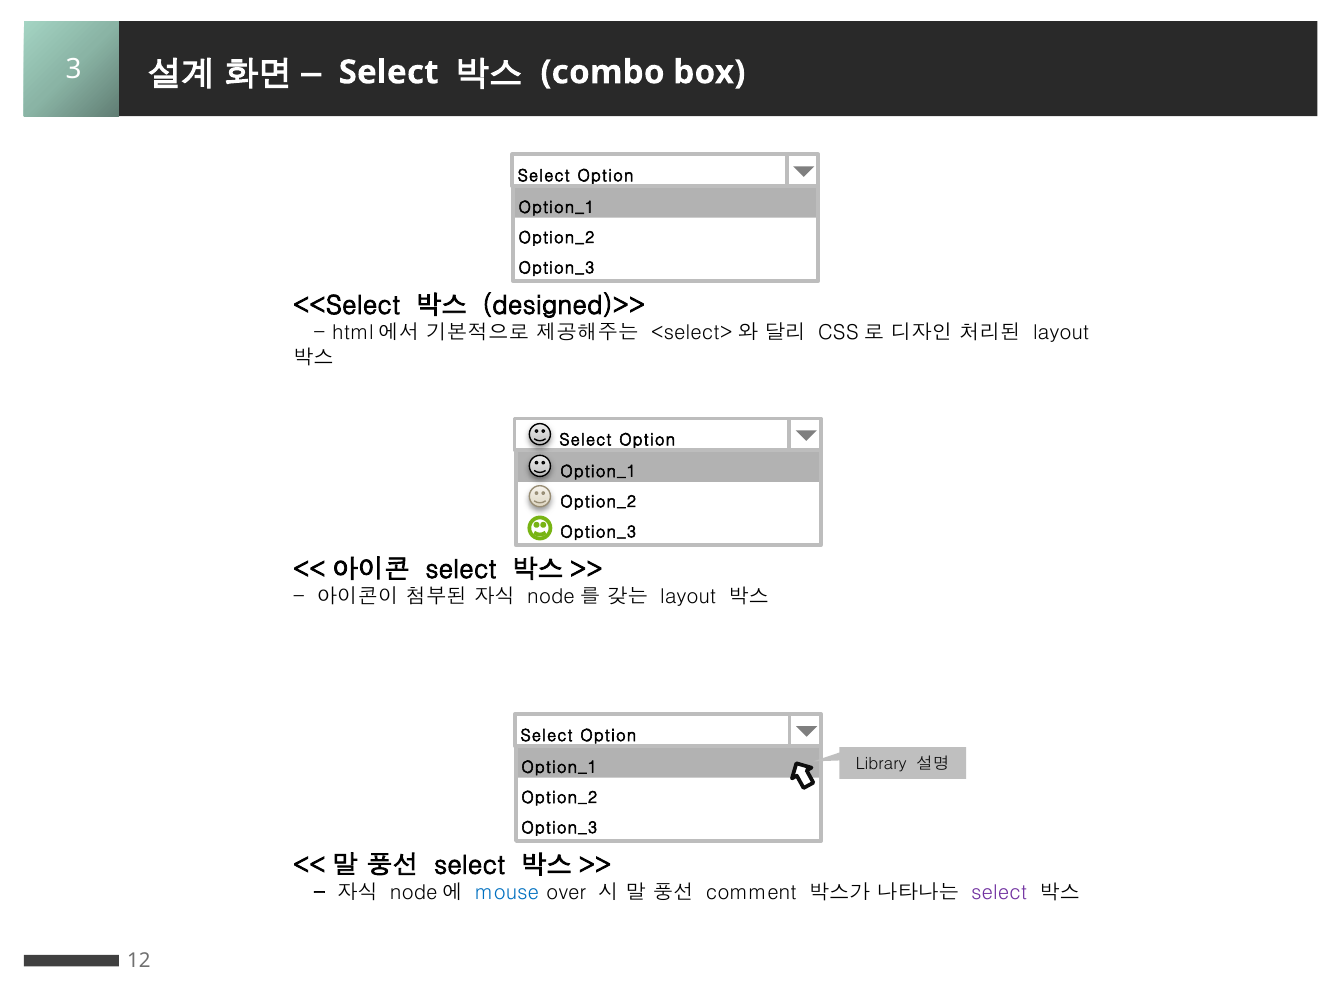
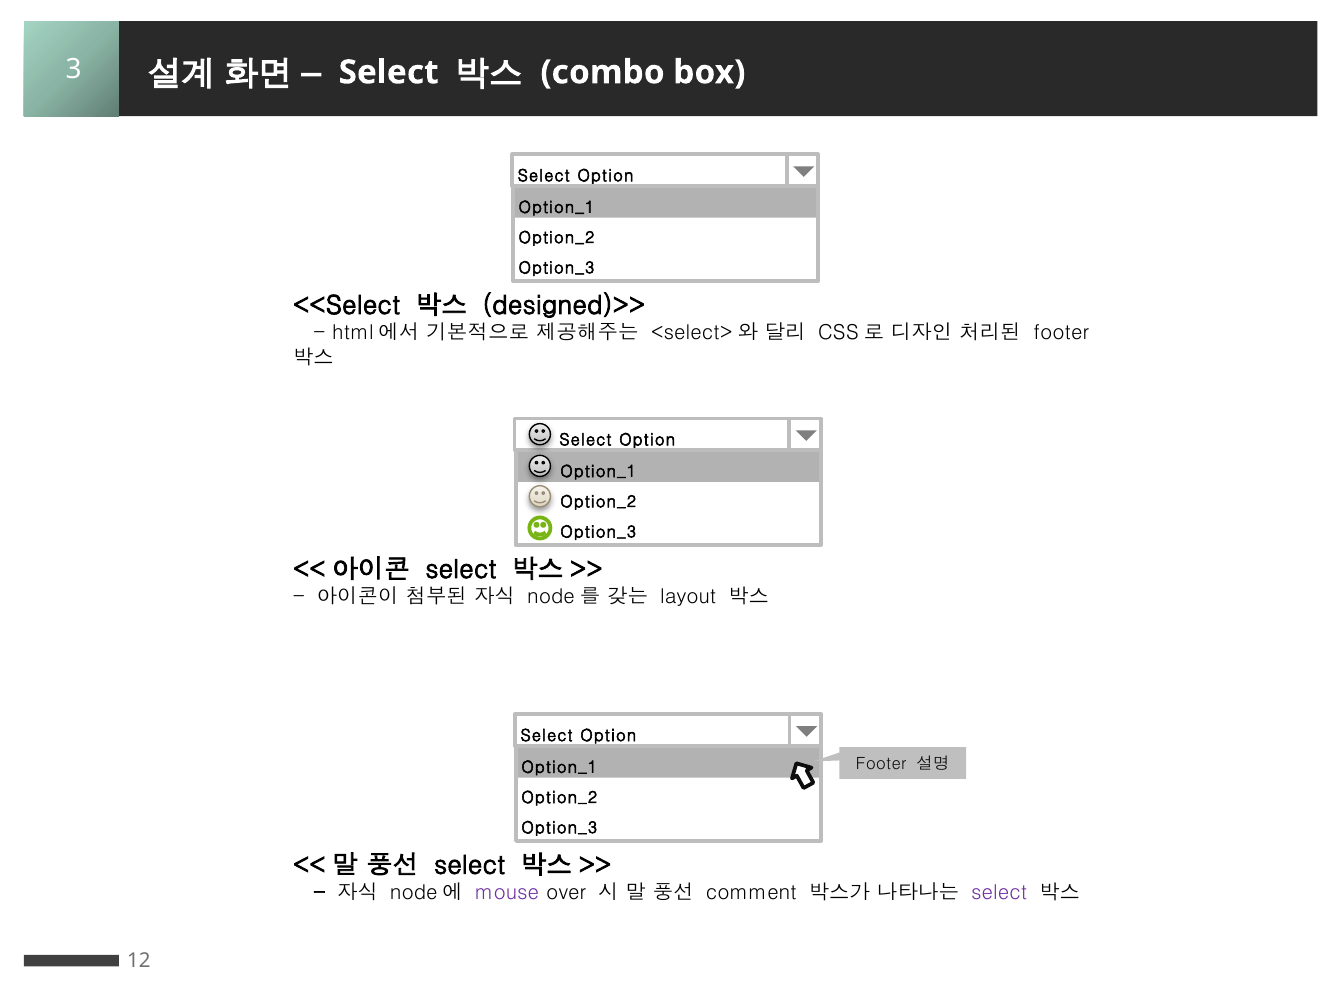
layout: layout -> footer (1061, 333)
Library: Library -> Footer (881, 764)
mouse colour: blue -> purple (507, 892)
